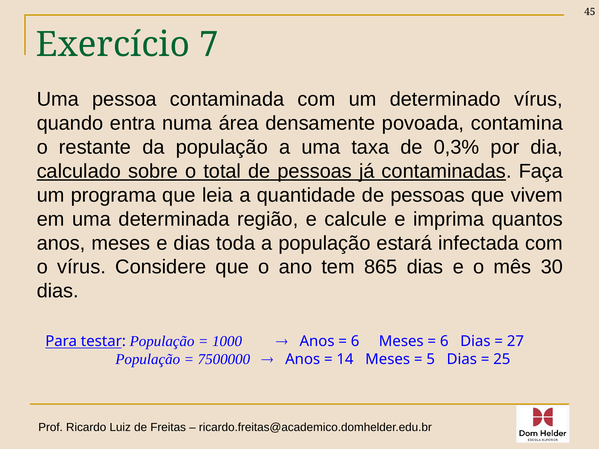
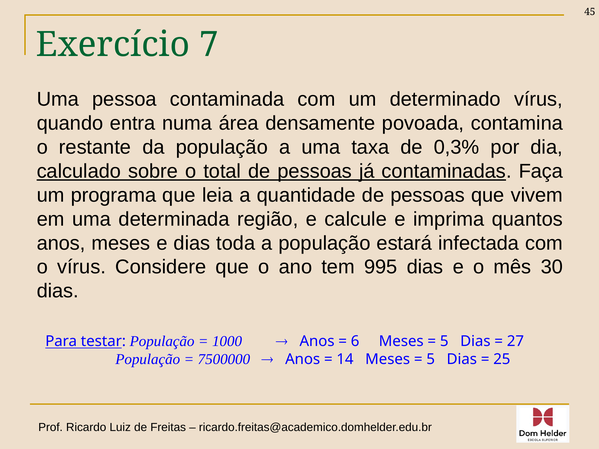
865: 865 -> 995 (381, 267)
6: 6 -> 5 (444, 341)
